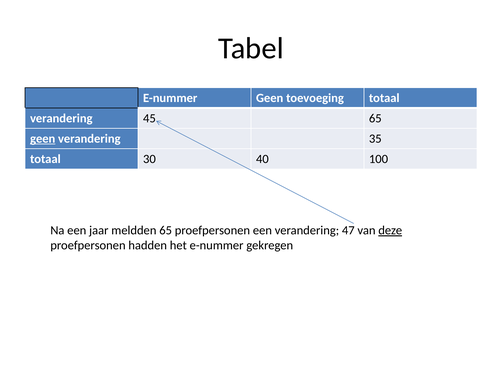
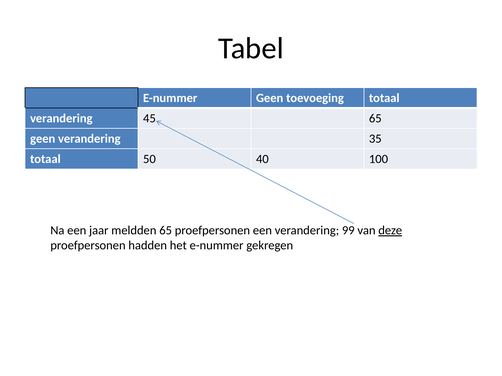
geen underline: present -> none (43, 139)
30: 30 -> 50 (149, 159)
47: 47 -> 99 (348, 231)
